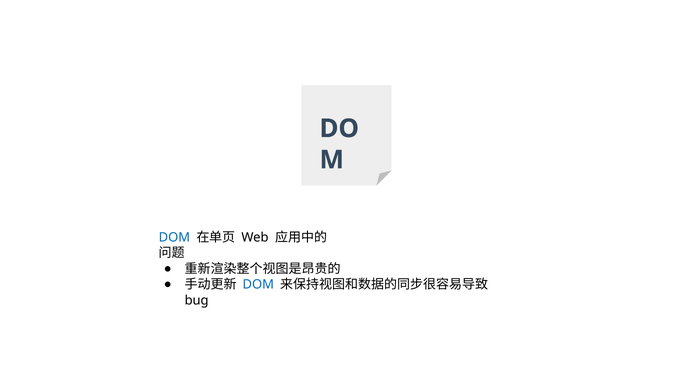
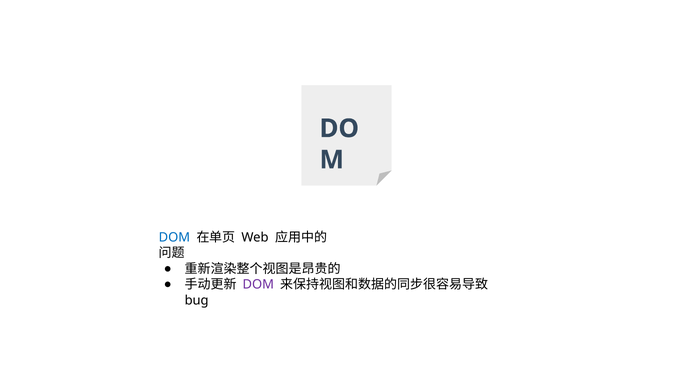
DOM colour: blue -> purple (258, 284)
